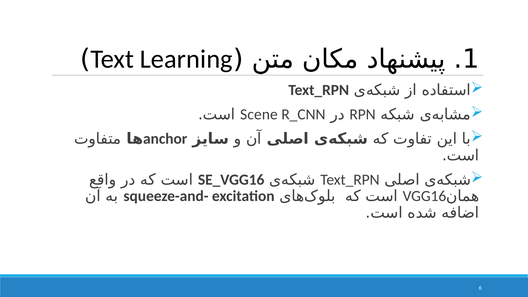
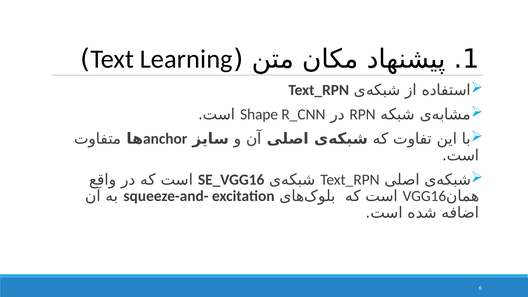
Scene: Scene -> Shape (259, 114)
